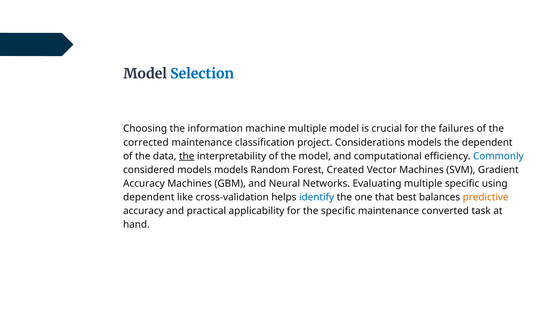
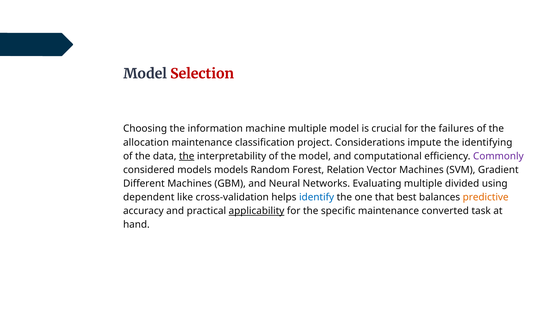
Selection colour: blue -> red (202, 74)
corrected: corrected -> allocation (146, 142)
Considerations models: models -> impute (424, 142)
the dependent: dependent -> identifying (487, 142)
Commonly colour: blue -> purple (498, 156)
Created: Created -> Relation (346, 170)
Accuracy: Accuracy -> Different (144, 184)
multiple specific: specific -> divided (462, 184)
applicability underline: none -> present (256, 211)
